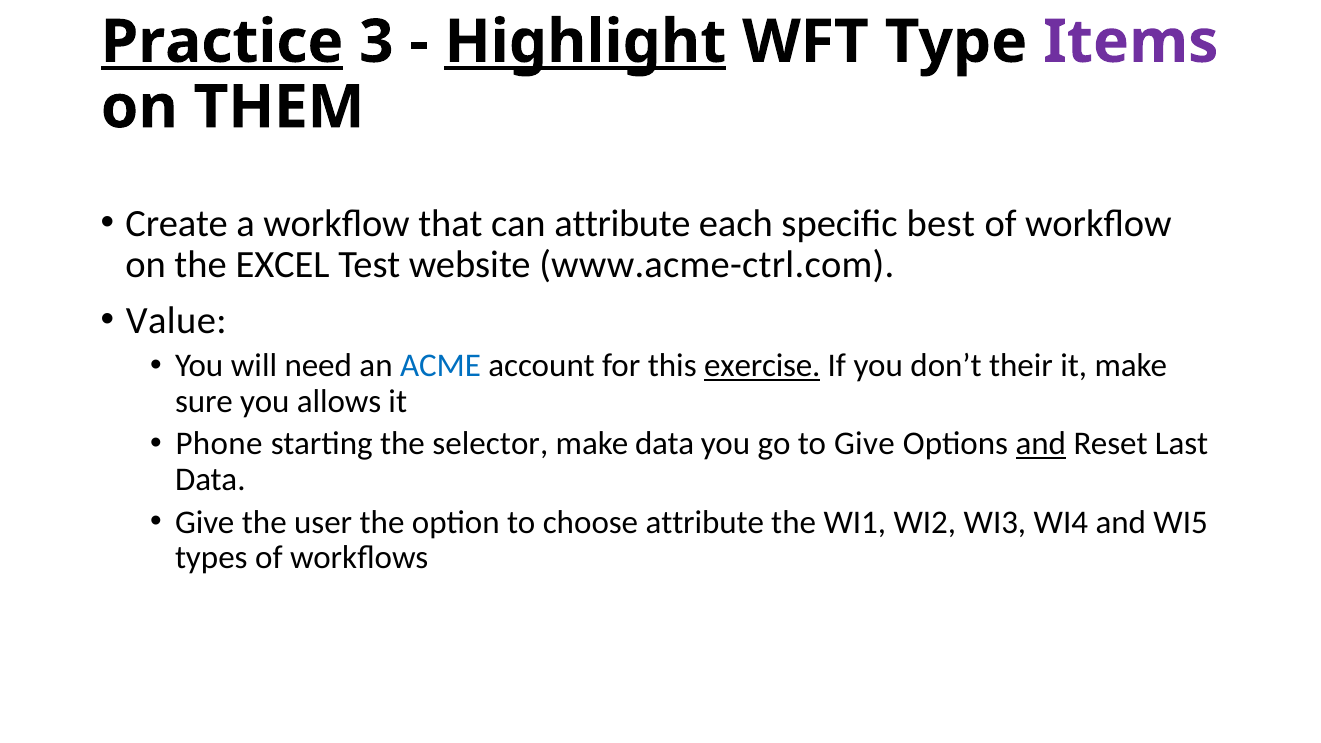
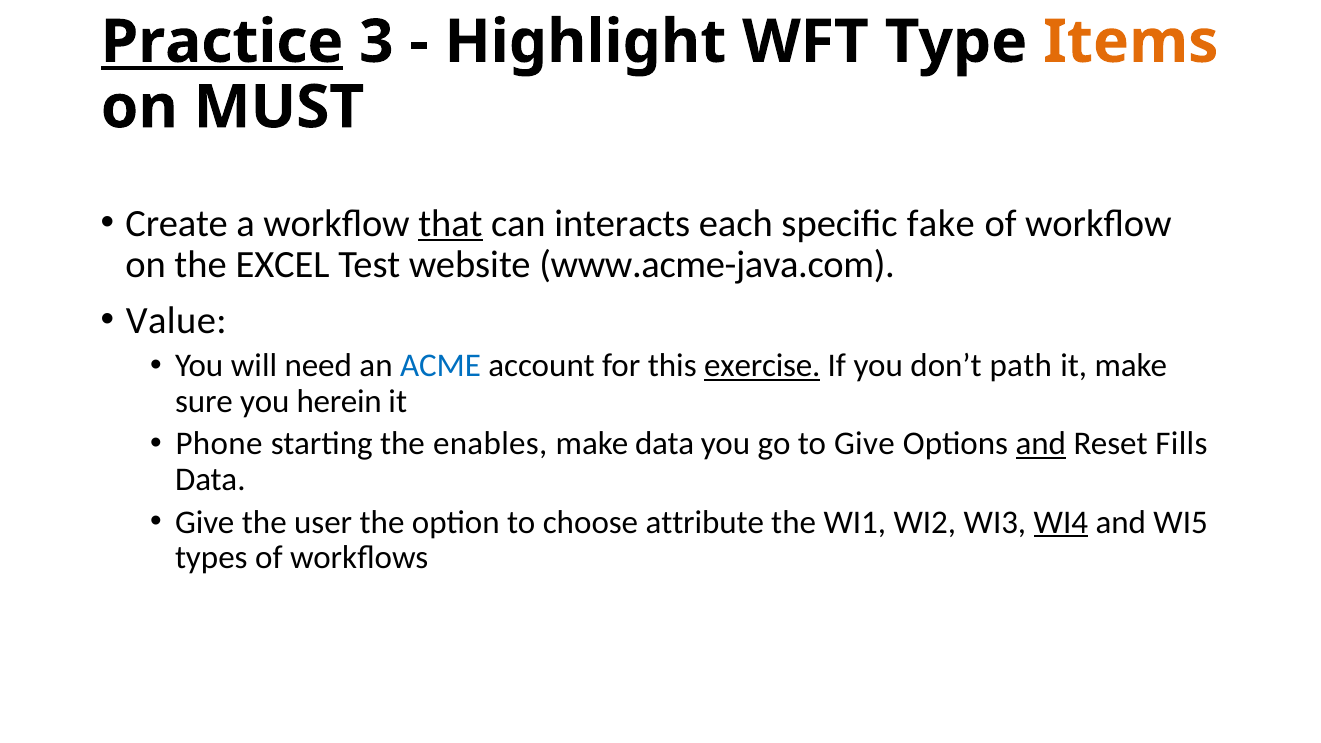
Highlight underline: present -> none (585, 42)
Items colour: purple -> orange (1131, 42)
THEM: THEM -> MUST (279, 107)
that underline: none -> present (451, 223)
can attribute: attribute -> interacts (622, 223)
best: best -> fake (941, 223)
www.acme-ctrl.com: www.acme-ctrl.com -> www.acme-java.com (717, 265)
their: their -> path (1021, 366)
allows: allows -> herein (339, 402)
selector: selector -> enables (490, 444)
Last: Last -> Fills (1181, 444)
WI4 underline: none -> present (1061, 522)
